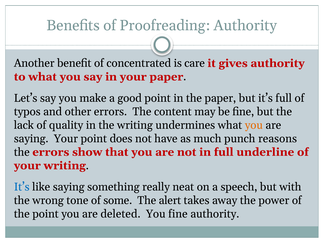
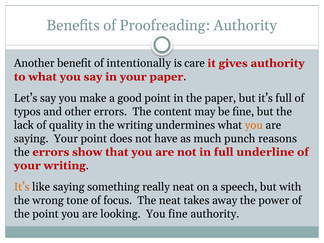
concentrated: concentrated -> intentionally (139, 63)
It’s colour: blue -> orange (22, 187)
some: some -> focus (118, 200)
The alert: alert -> neat (170, 200)
deleted: deleted -> looking (121, 214)
